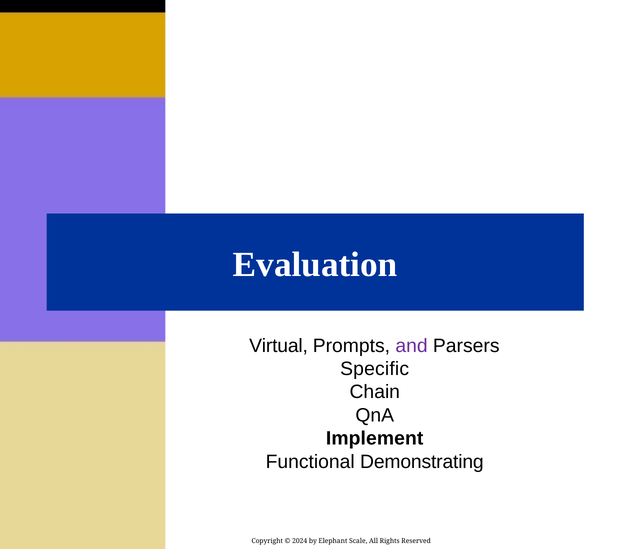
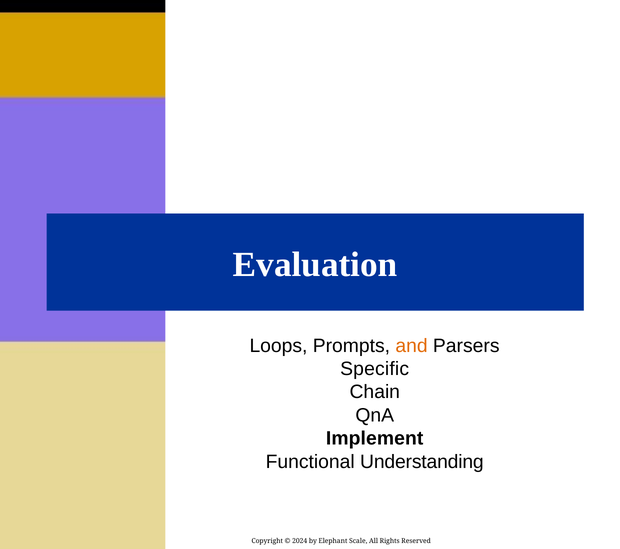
Virtual: Virtual -> Loops (278, 346)
and colour: purple -> orange (412, 346)
Demonstrating: Demonstrating -> Understanding (422, 462)
